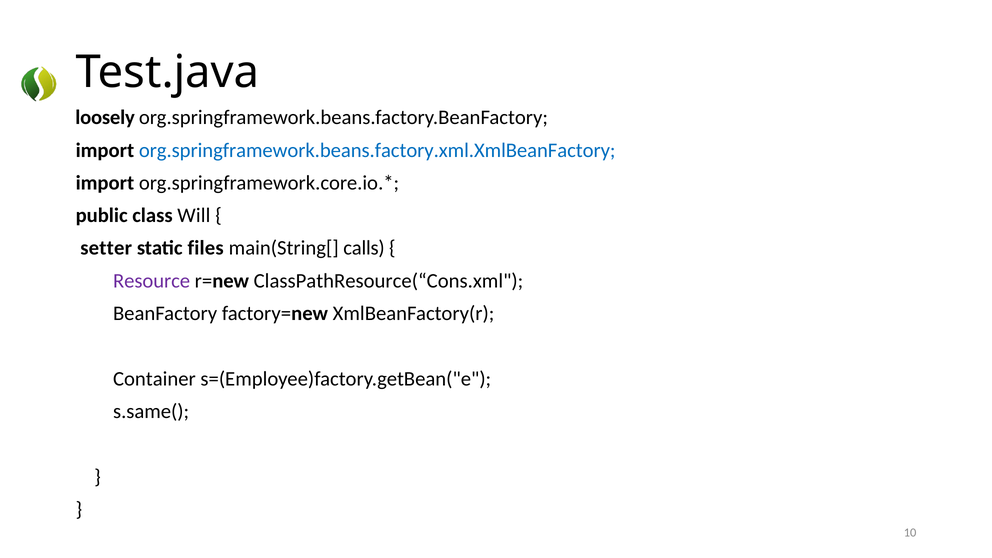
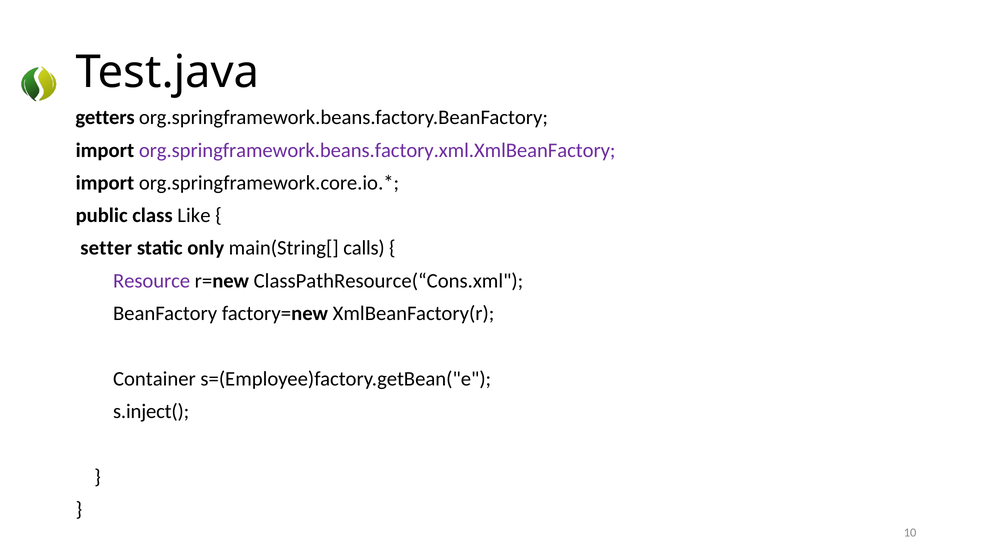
loosely: loosely -> getters (105, 118)
org.springframework.beans.factory.xml.XmlBeanFactory colour: blue -> purple (377, 150)
Will: Will -> Like (194, 215)
files: files -> only (206, 248)
s.same(: s.same( -> s.inject( (151, 411)
